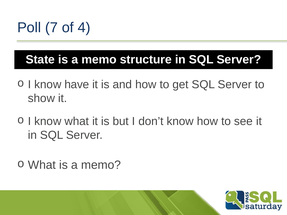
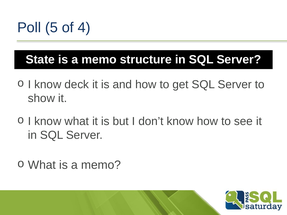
7: 7 -> 5 (51, 28)
have: have -> deck (77, 85)
